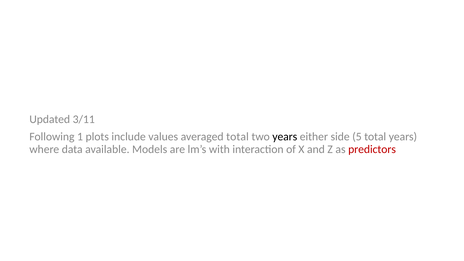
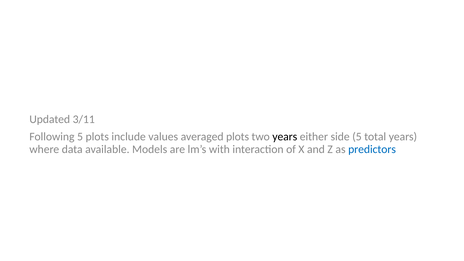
Following 1: 1 -> 5 (80, 137)
averaged total: total -> plots (238, 137)
predictors colour: red -> blue (372, 149)
